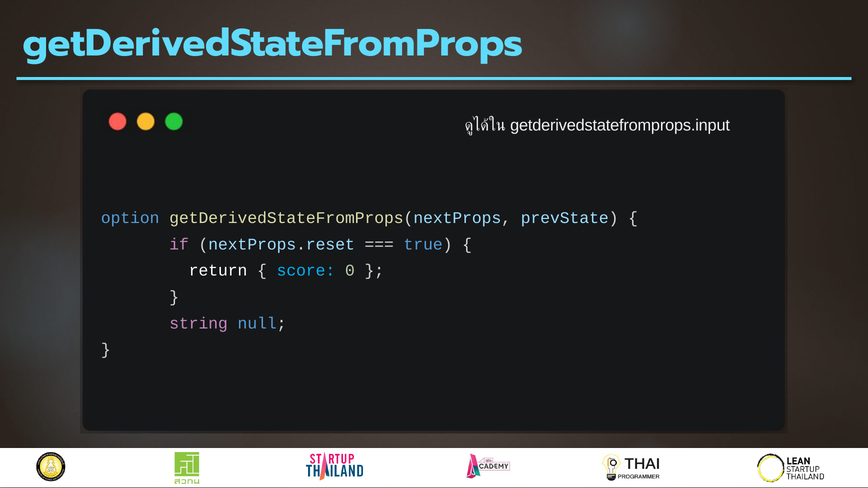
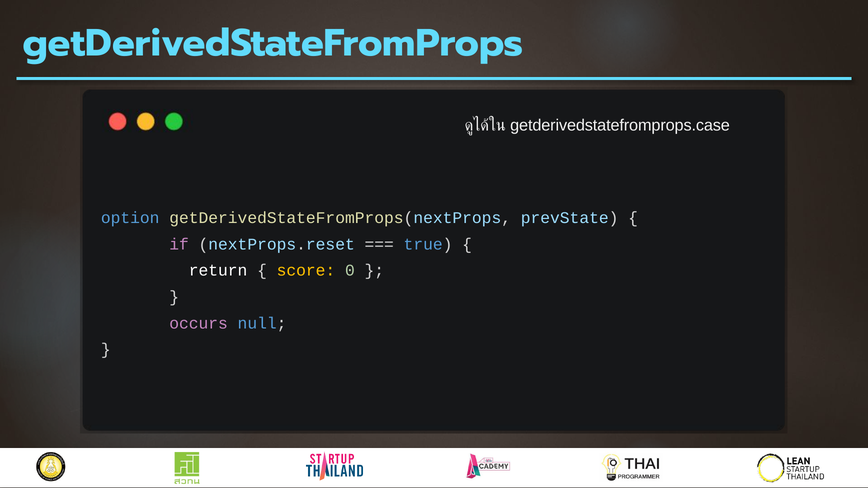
getderivedstatefromprops.input: getderivedstatefromprops.input -> getderivedstatefromprops.case (620, 125)
score colour: light blue -> yellow (306, 271)
string: string -> occurs (199, 323)
